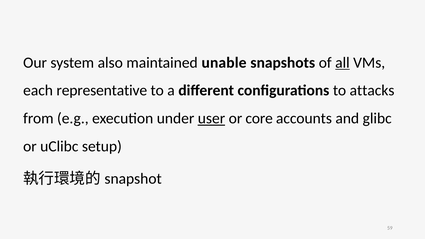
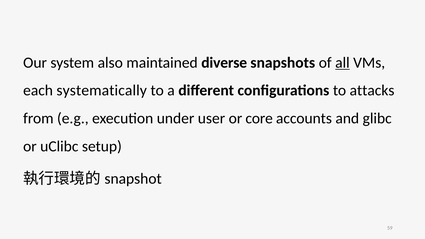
unable: unable -> diverse (224, 63)
representative: representative -> systematically (102, 91)
user underline: present -> none (211, 118)
